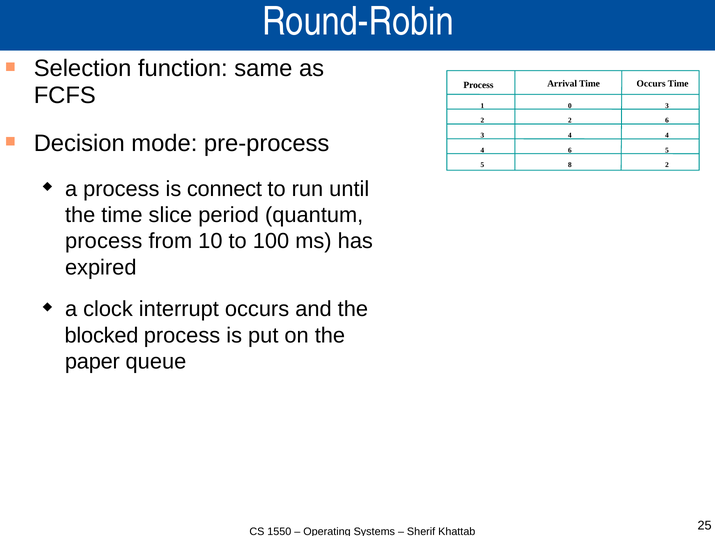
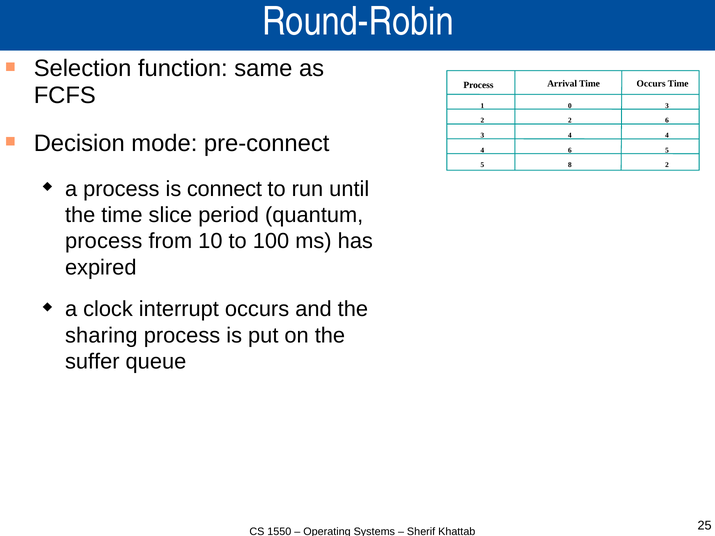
pre-process: pre-process -> pre-connect (267, 143)
blocked: blocked -> sharing (101, 335)
paper: paper -> suffer (92, 362)
